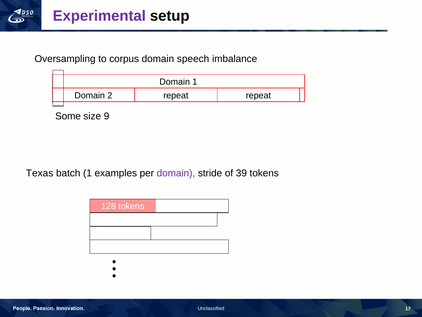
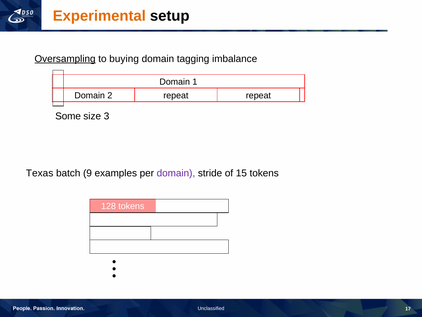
Experimental colour: purple -> orange (99, 16)
Oversampling underline: none -> present (65, 59)
corpus: corpus -> buying (124, 59)
speech: speech -> tagging (193, 59)
9: 9 -> 3 (107, 116)
batch 1: 1 -> 9 (87, 173)
39: 39 -> 15 (241, 173)
